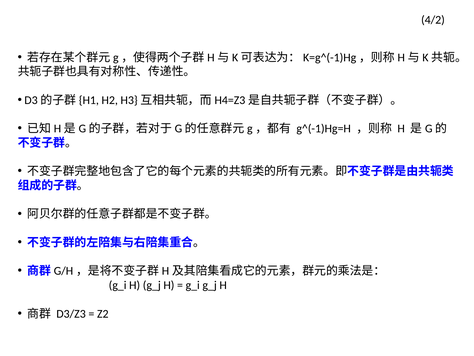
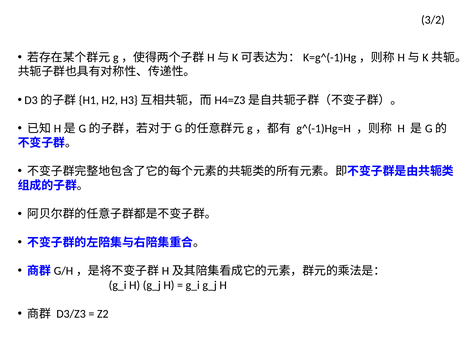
4/2: 4/2 -> 3/2 (433, 20)
